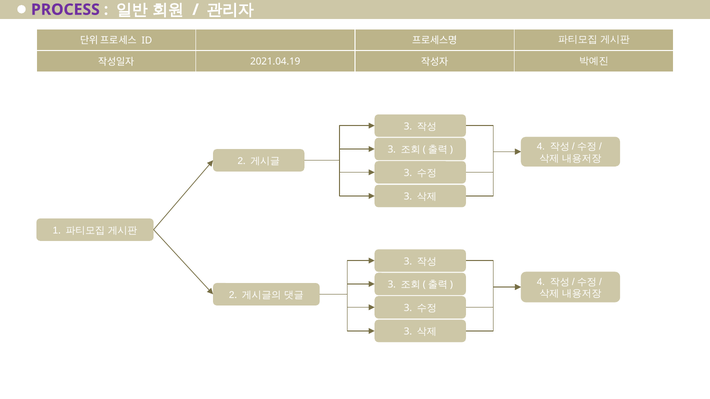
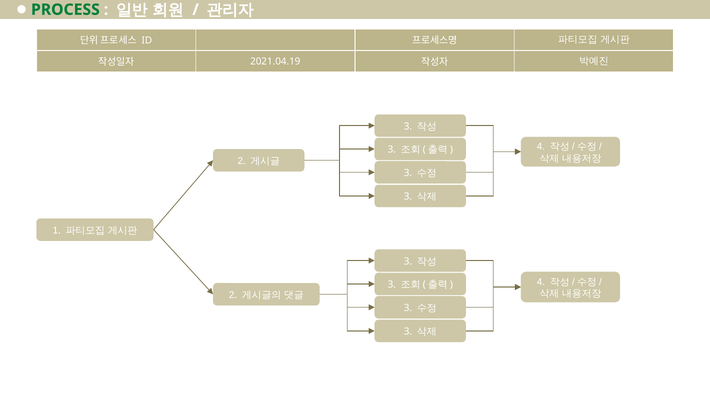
PROCESS colour: purple -> green (65, 10)
